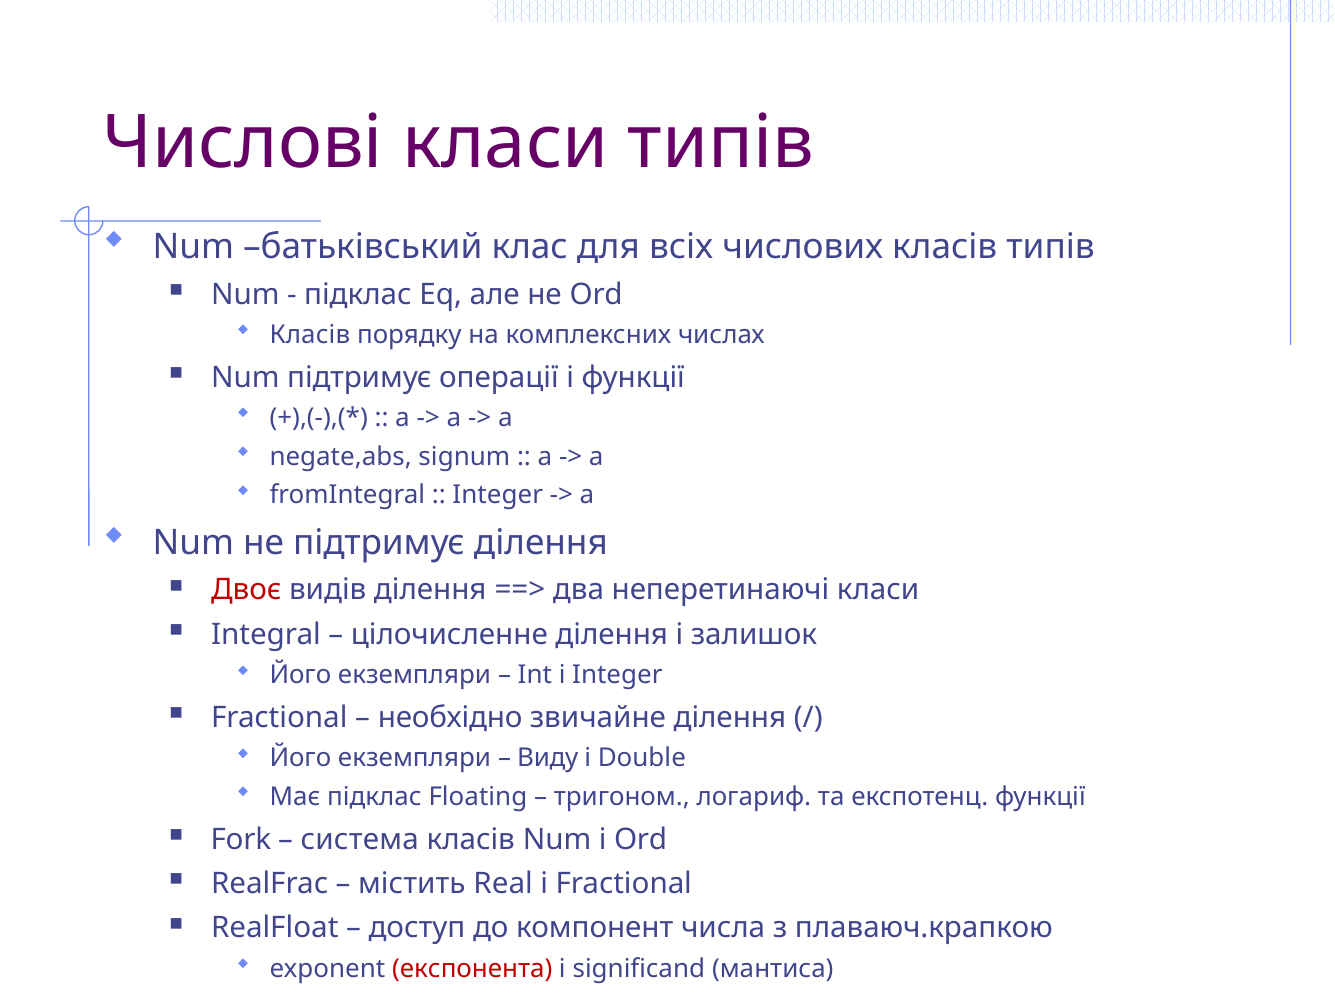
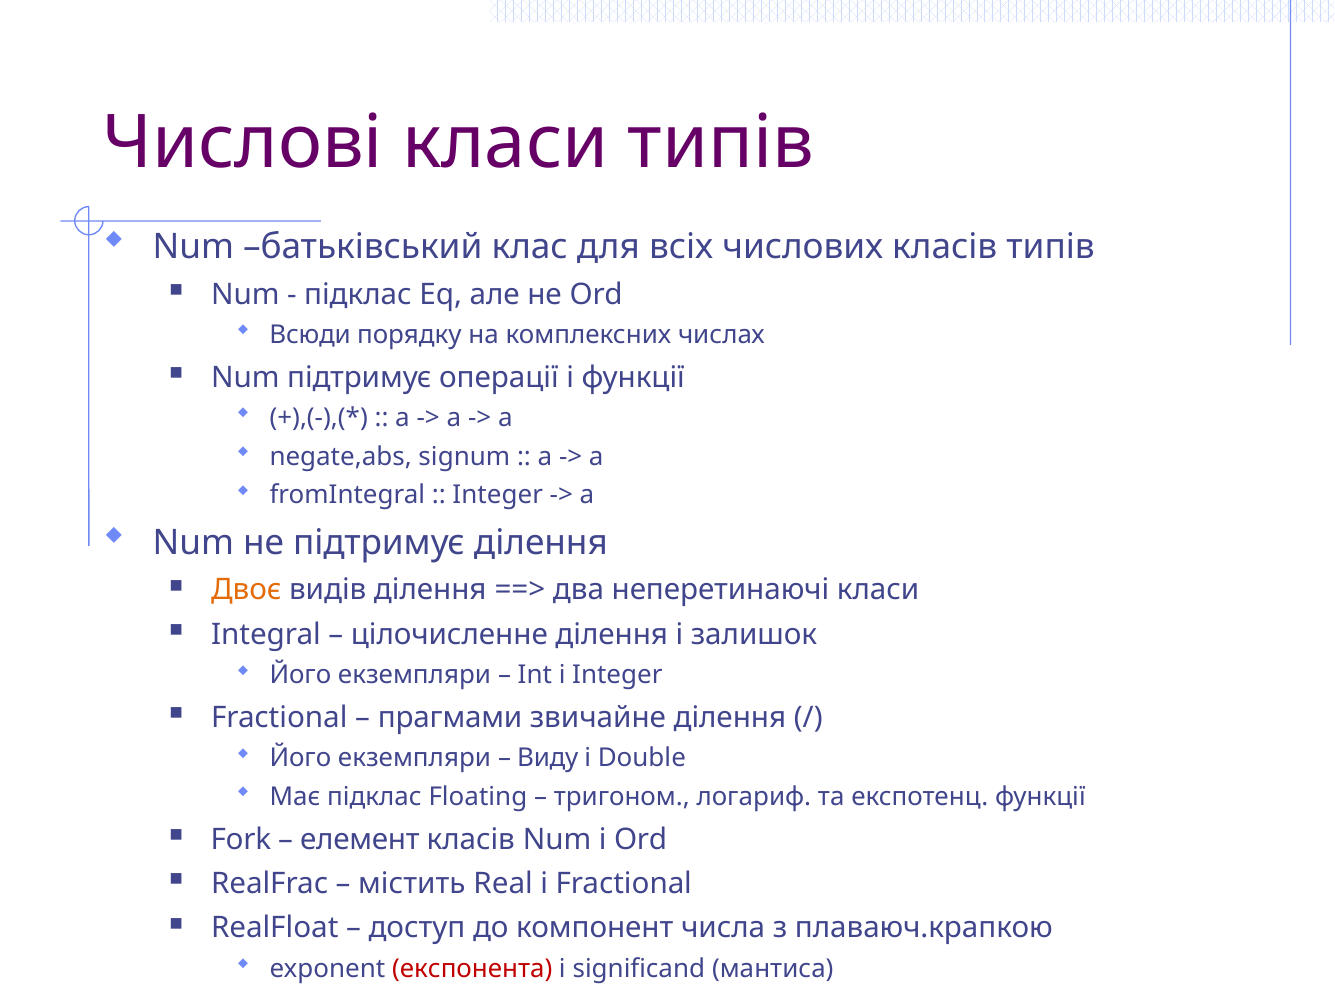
Класів: Класів -> Всюди (310, 335)
Двоє colour: red -> orange (246, 590)
необхідно: необхідно -> прагмами (450, 718)
система: система -> елемент (360, 839)
